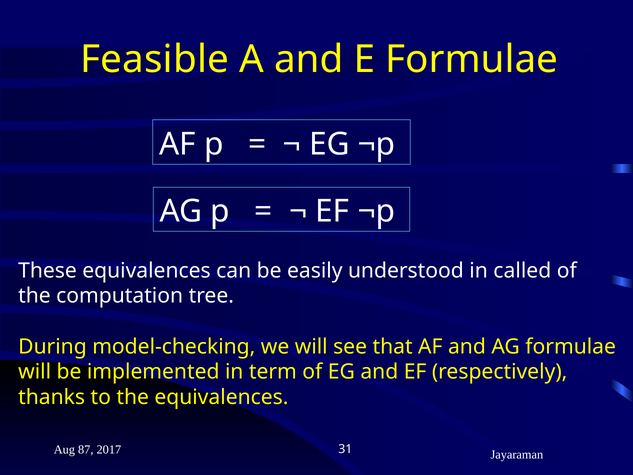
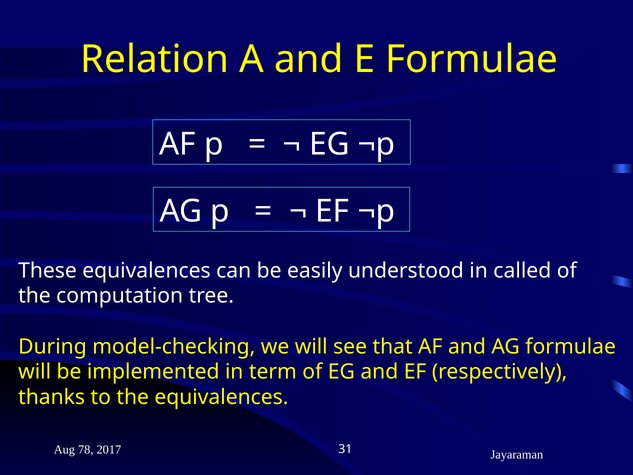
Feasible: Feasible -> Relation (155, 60)
87: 87 -> 78 (86, 449)
